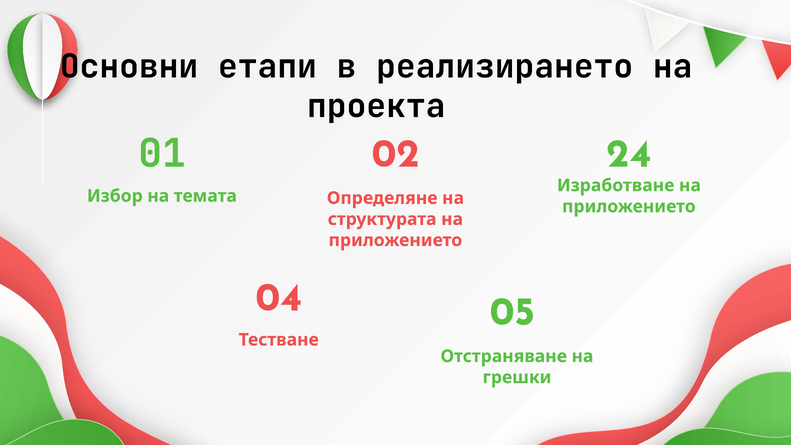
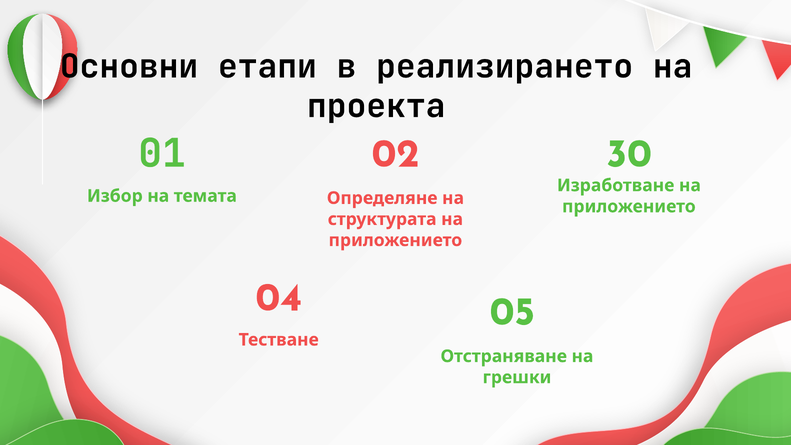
24: 24 -> 30 (629, 154)
